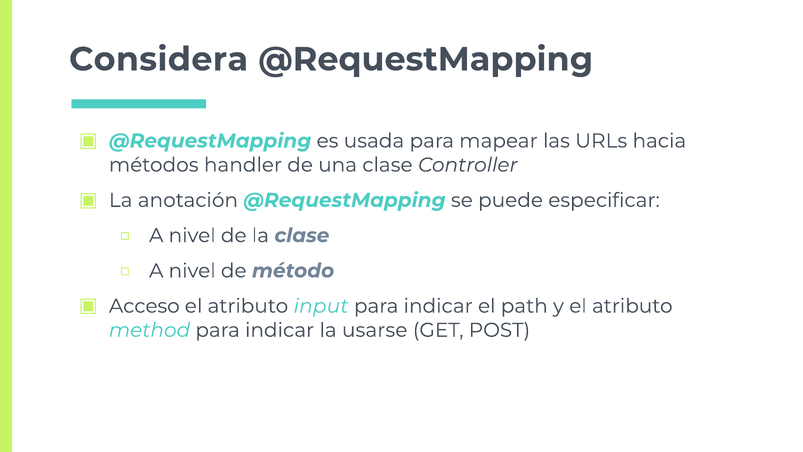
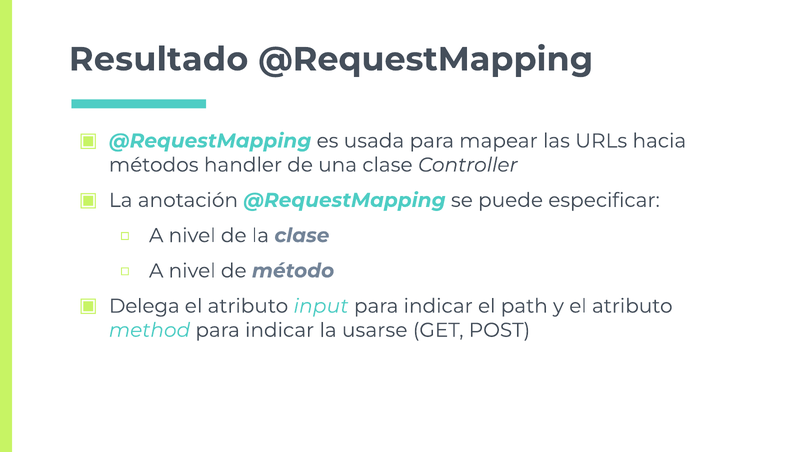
Considera: Considera -> Resultado (159, 59)
Acceso: Acceso -> Delega (144, 306)
